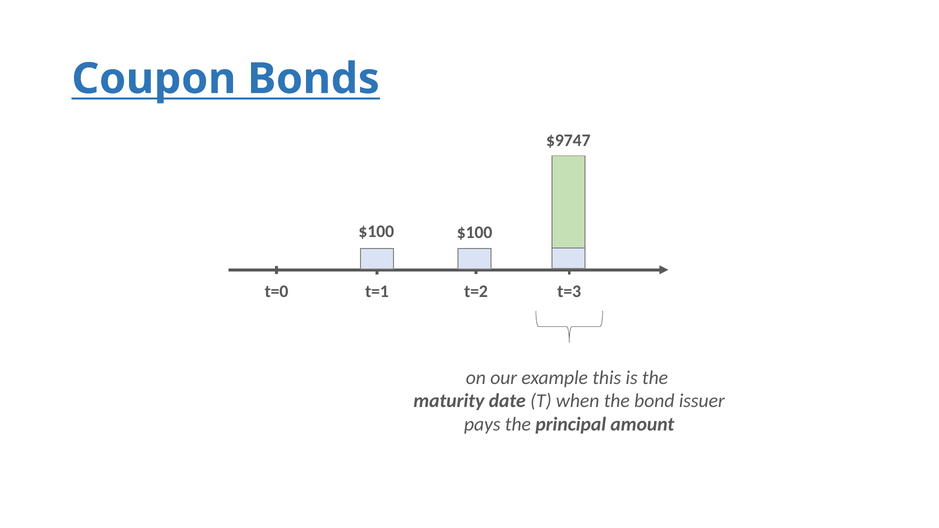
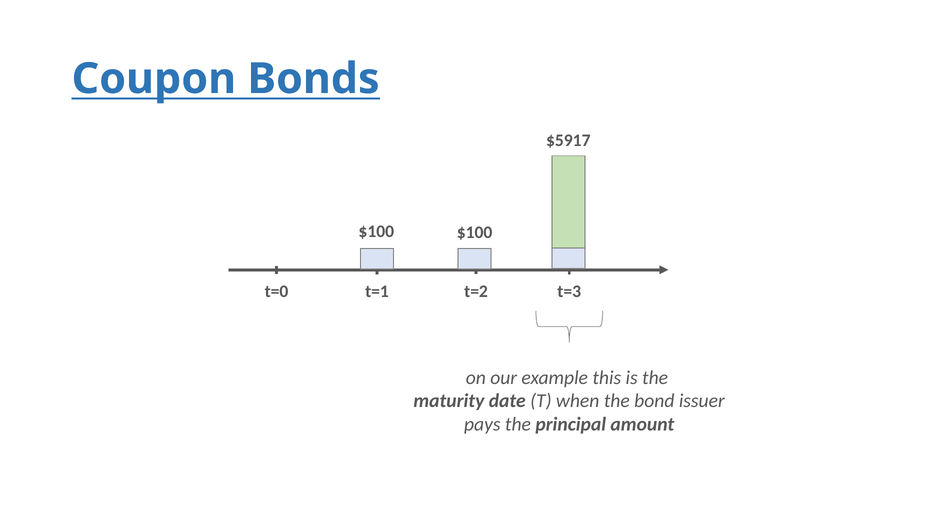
$9747: $9747 -> $5917 (568, 141)
